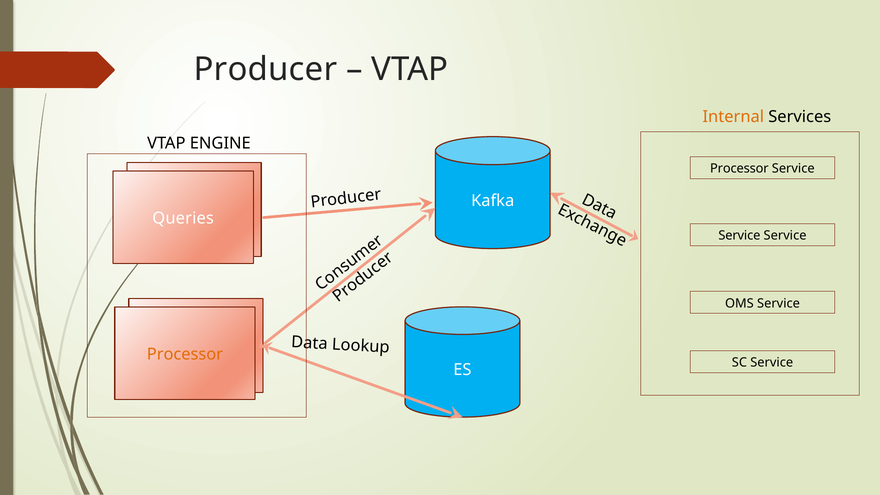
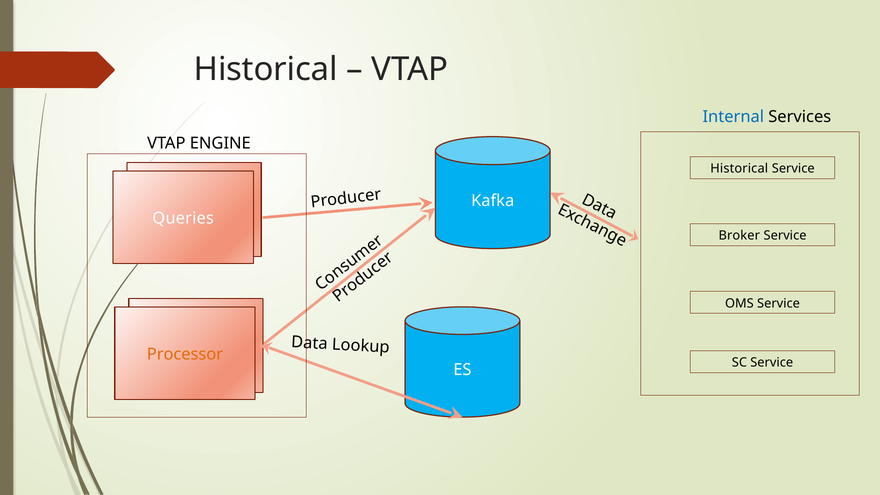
Producer: Producer -> Historical (266, 69)
Internal colour: orange -> blue (733, 117)
Processor: Processor -> Historical (739, 169)
Service: Service -> Broker (739, 236)
